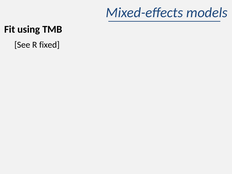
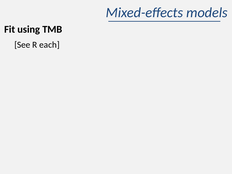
fixed: fixed -> each (49, 45)
